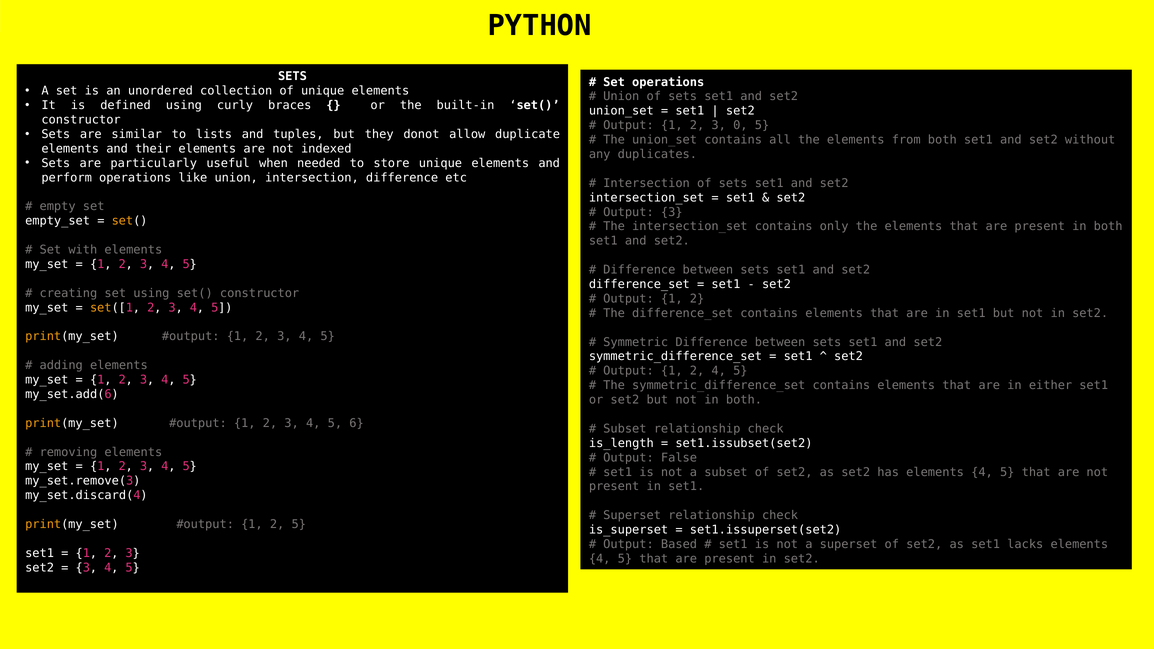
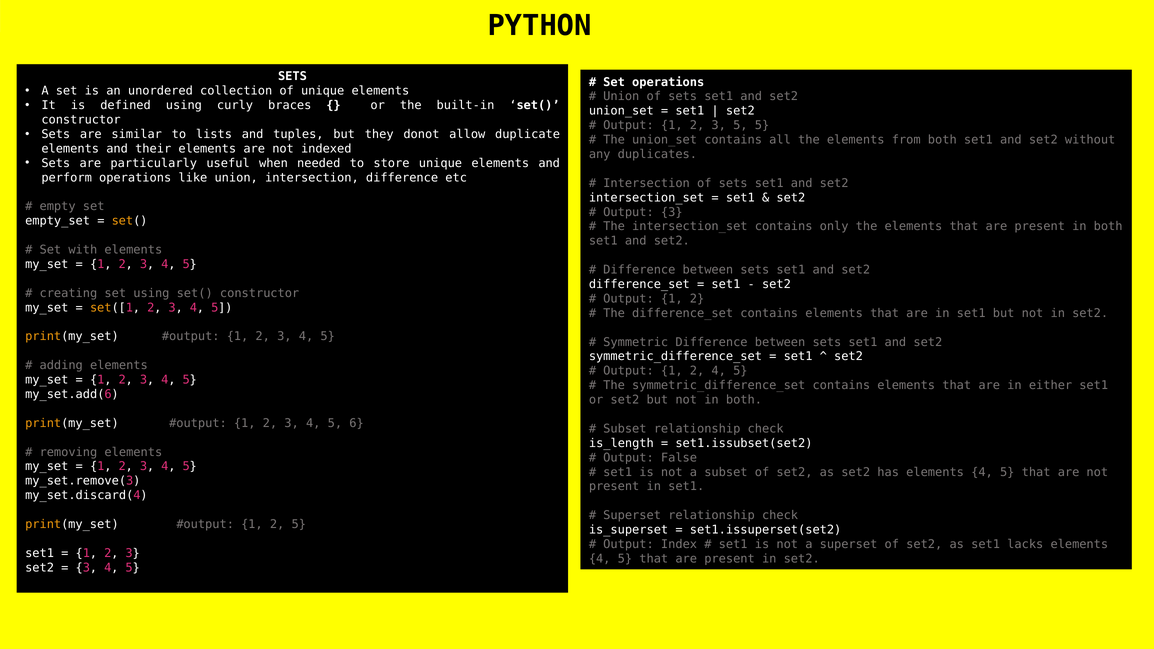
3 0: 0 -> 5 (740, 125)
Based: Based -> Index (679, 544)
